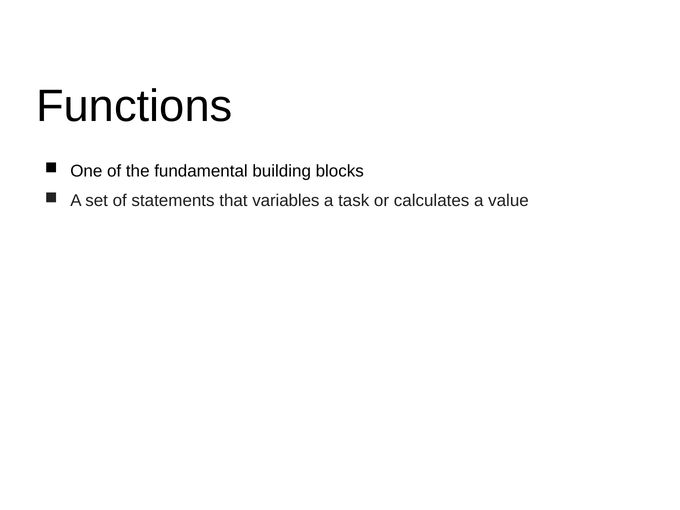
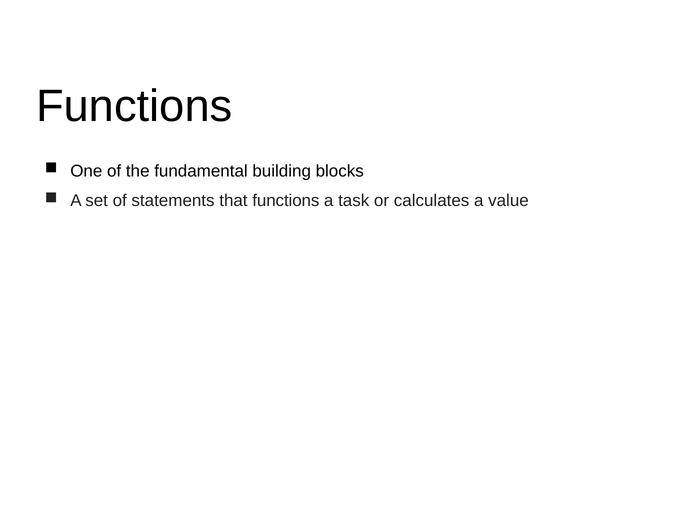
that variables: variables -> functions (286, 201)
